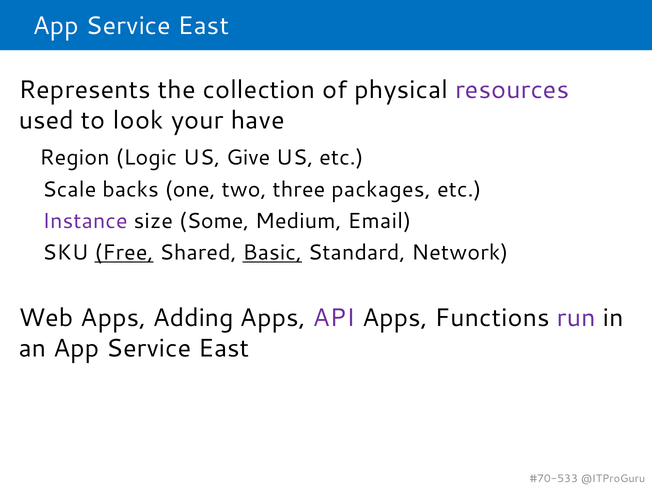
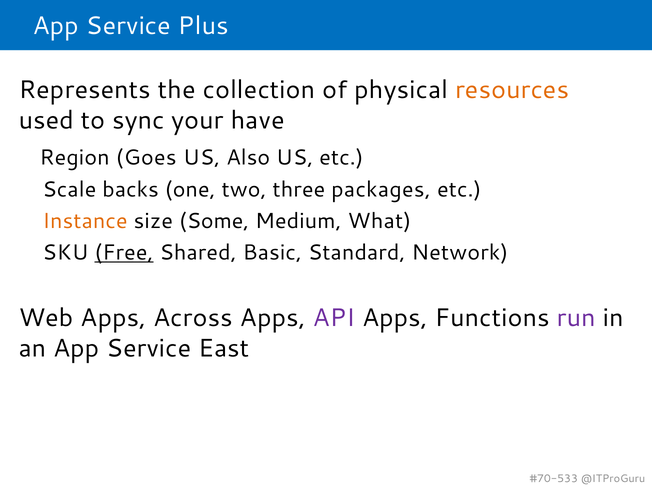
East: East -> Plus (203, 26)
resources colour: purple -> orange (512, 90)
look: look -> sync (138, 120)
Logic: Logic -> Goes (146, 157)
Give: Give -> Also (248, 157)
Instance colour: purple -> orange (85, 221)
Email: Email -> What (379, 221)
Basic underline: present -> none (272, 253)
Adding: Adding -> Across (193, 318)
